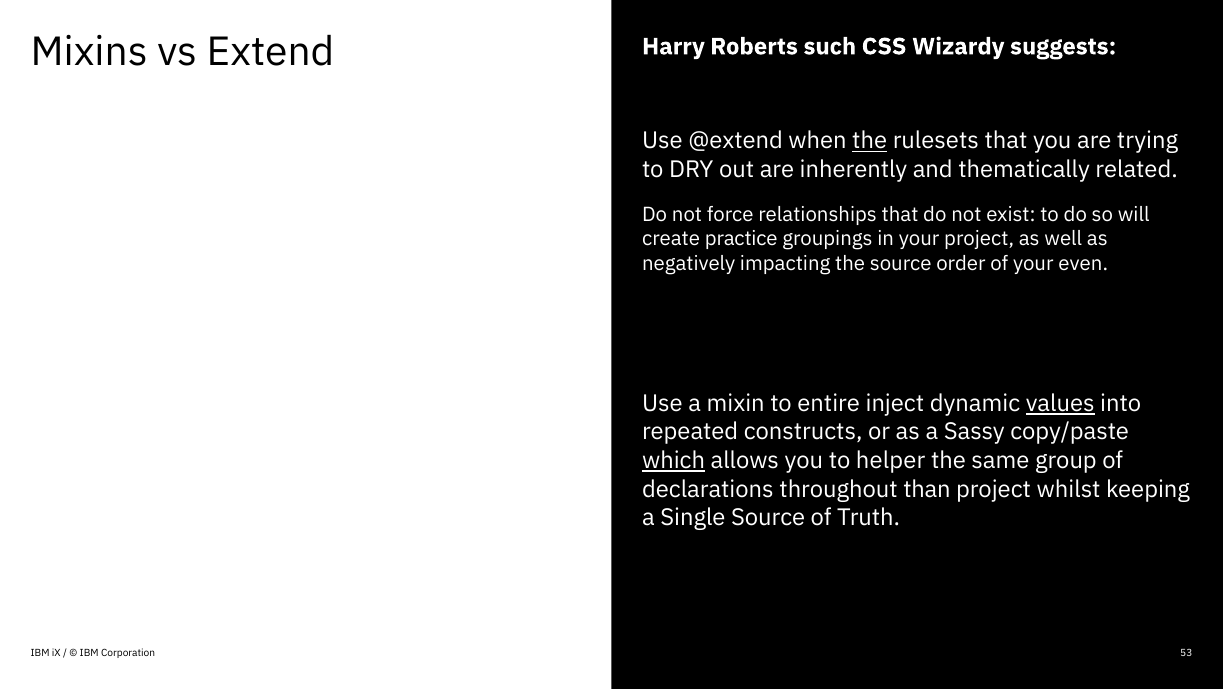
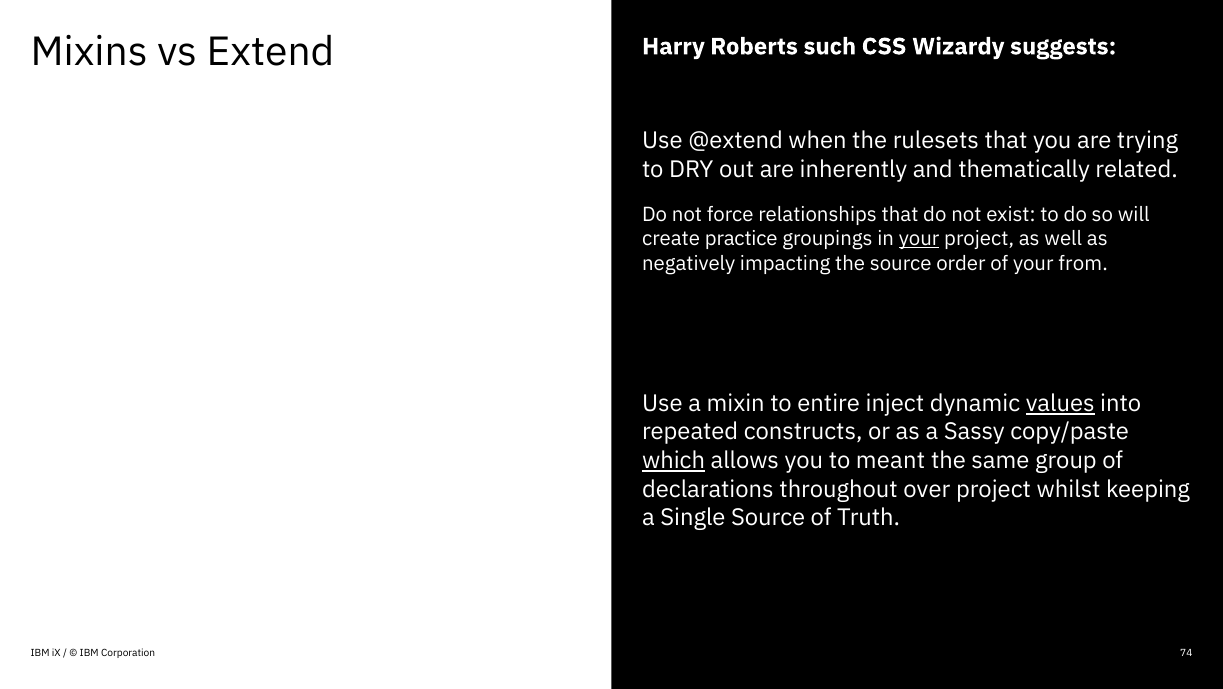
the underline: present -> none (870, 141)
your underline: none -> present (919, 239)
even: even -> from (1083, 263)
helper: helper -> meant (891, 460)
than: than -> over (927, 489)
53: 53 -> 74 (1186, 652)
